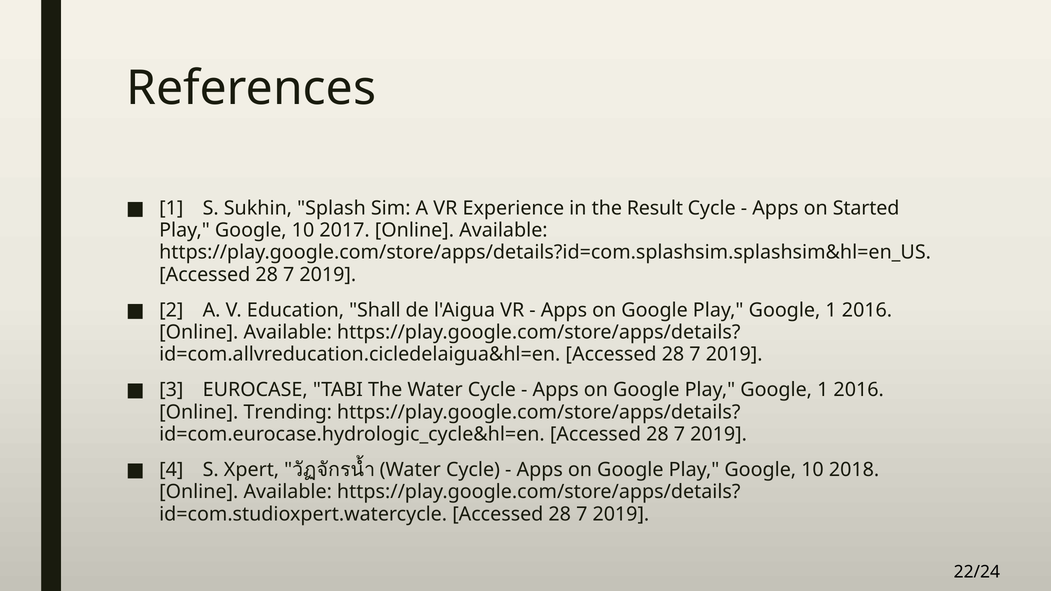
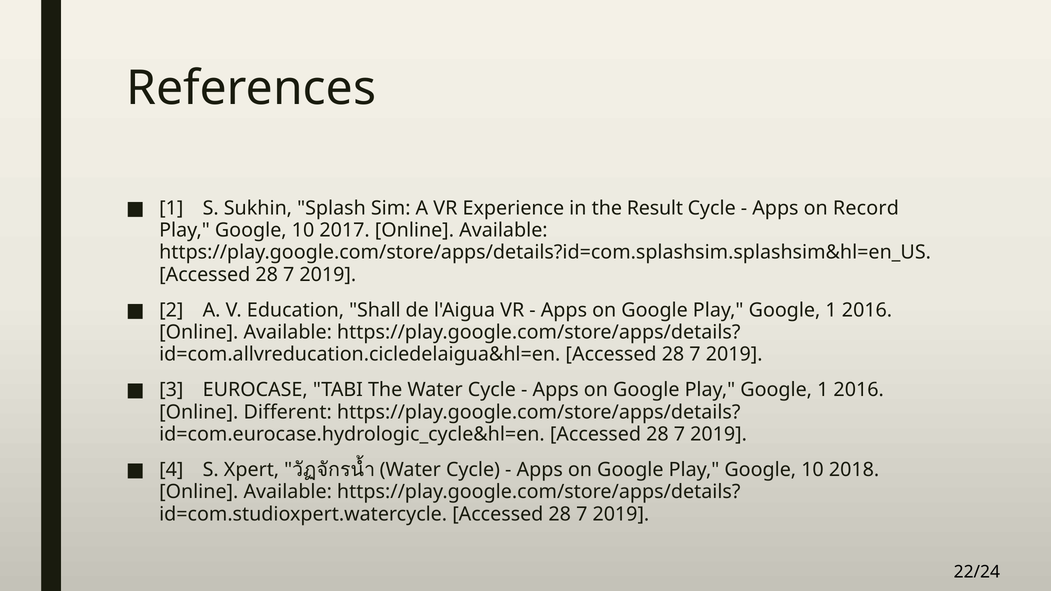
Started: Started -> Record (866, 208)
Trending: Trending -> Different (288, 412)
